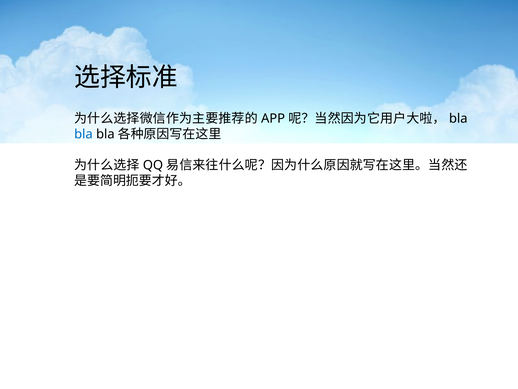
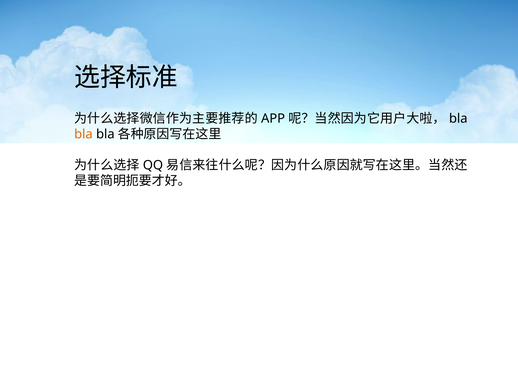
bla colour: blue -> orange (83, 134)
